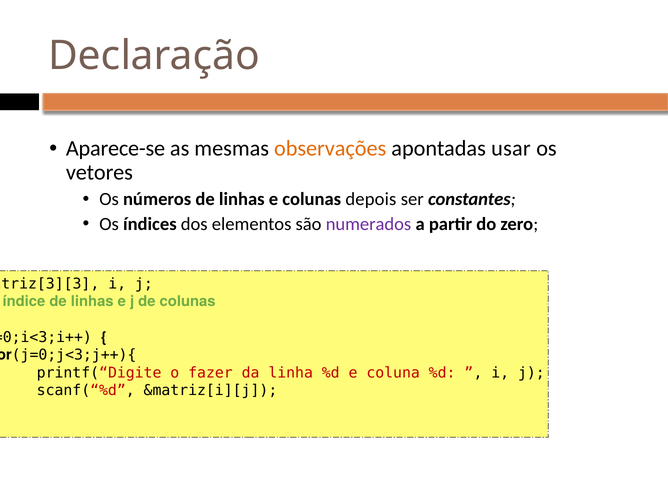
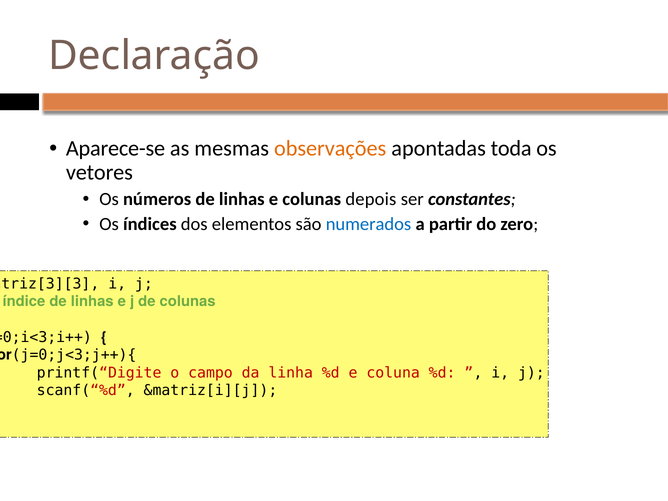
usar: usar -> toda (511, 149)
numerados colour: purple -> blue (368, 224)
fazer: fazer -> campo (210, 373)
